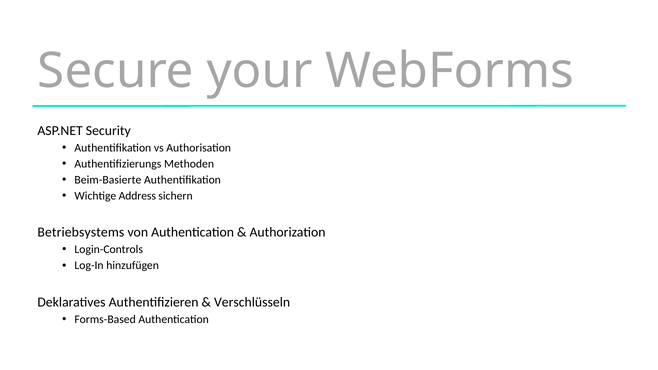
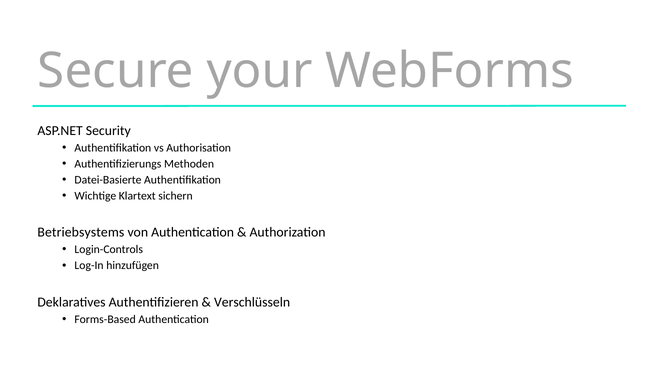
Beim-Basierte: Beim-Basierte -> Datei-Basierte (108, 180)
Address: Address -> Klartext (137, 196)
